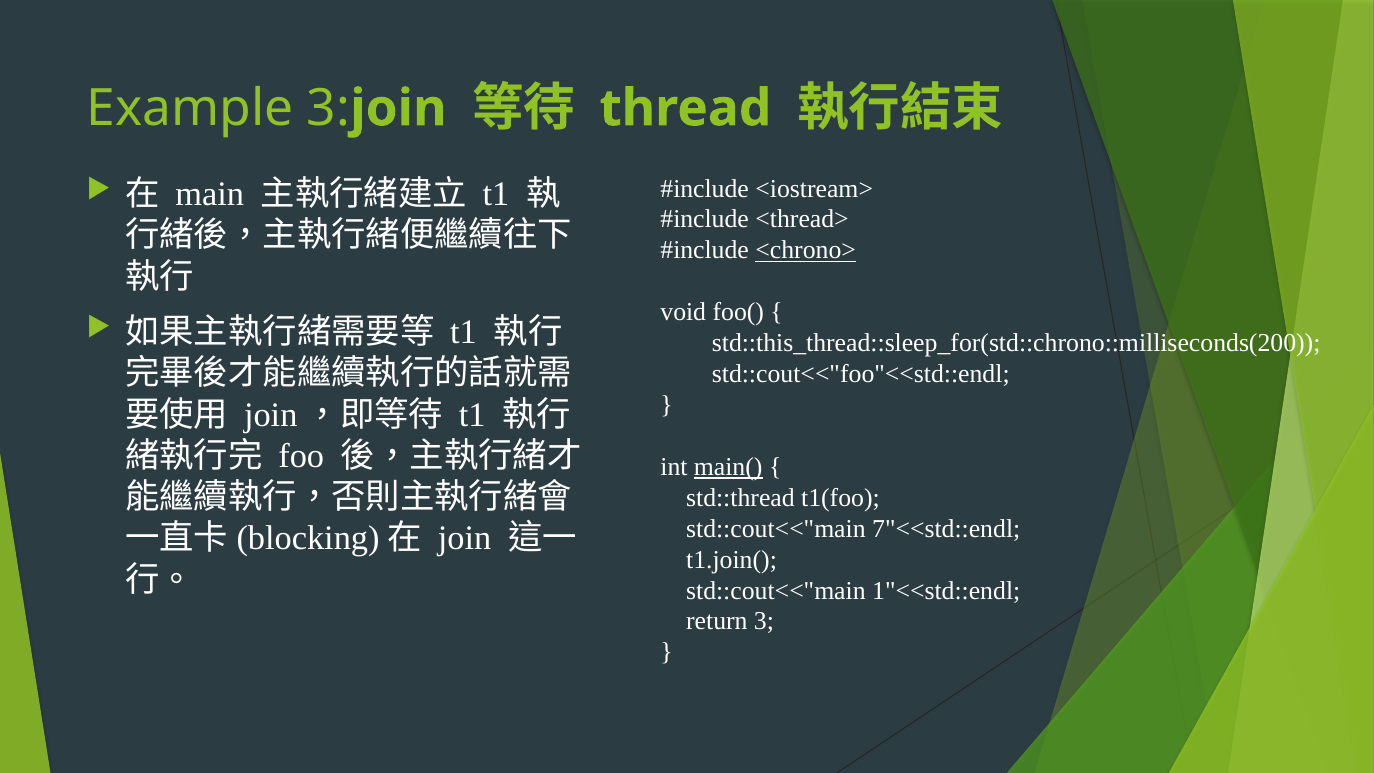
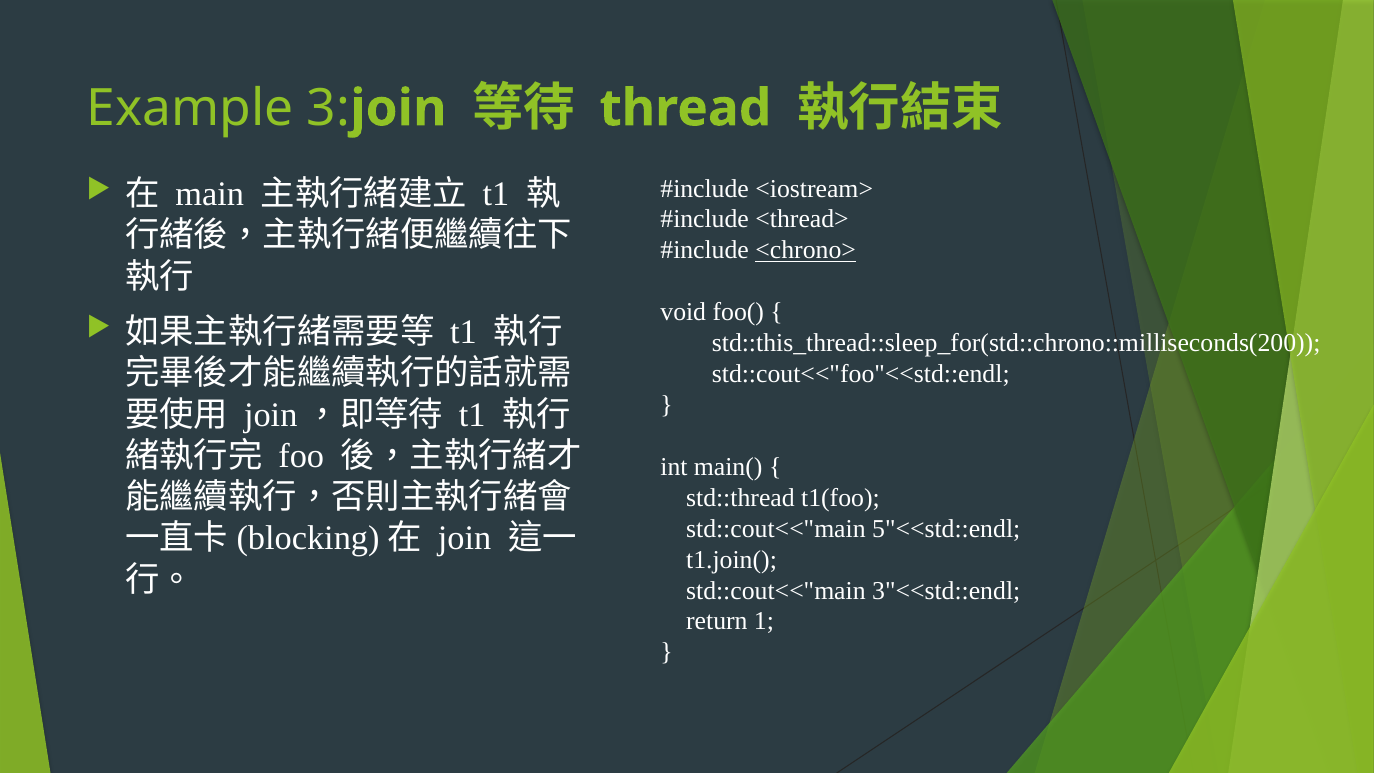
main( underline: present -> none (728, 467)
7"<<std::endl: 7"<<std::endl -> 5"<<std::endl (946, 529)
1"<<std::endl: 1"<<std::endl -> 3"<<std::endl (946, 590)
return 3: 3 -> 1 (764, 621)
